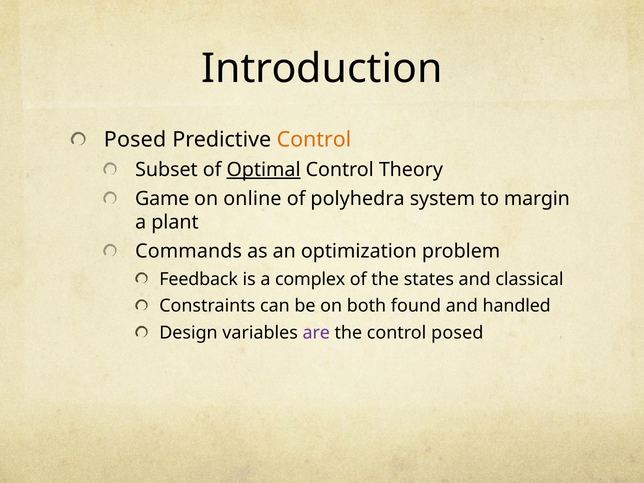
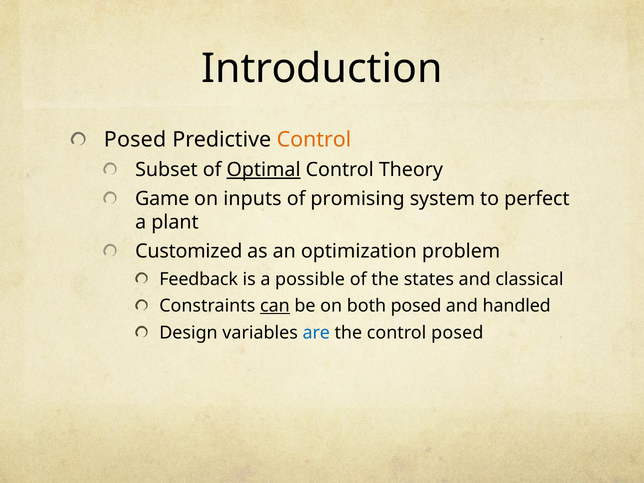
online: online -> inputs (252, 199)
polyhedra: polyhedra -> promising (358, 199)
margin: margin -> perfect (537, 199)
Commands: Commands -> Customized (189, 251)
complex: complex -> possible (310, 279)
can underline: none -> present (275, 306)
both found: found -> posed (416, 306)
are colour: purple -> blue (316, 333)
